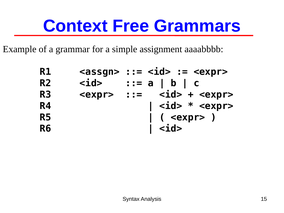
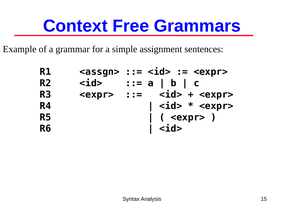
aaaabbbb: aaaabbbb -> sentences (204, 49)
